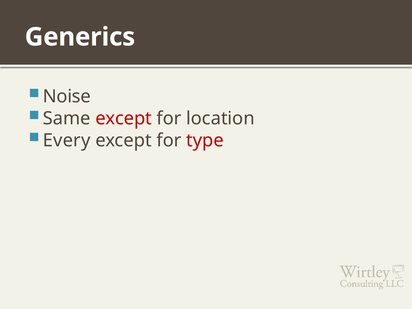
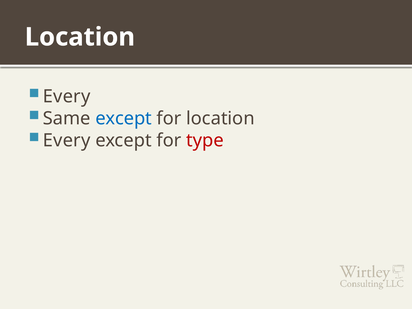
Generics: Generics -> Location (80, 37)
Noise: Noise -> Every (67, 96)
except colour: red -> blue (124, 118)
